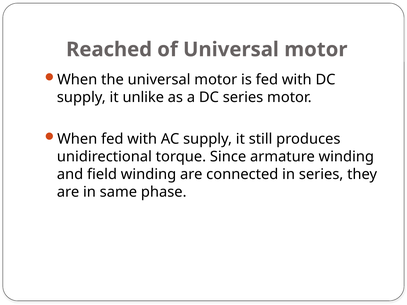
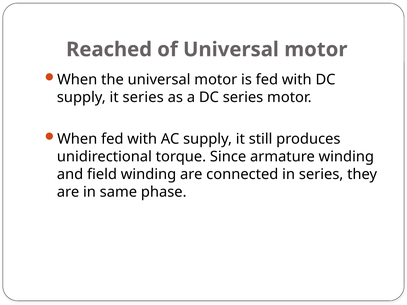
it unlike: unlike -> series (143, 97)
